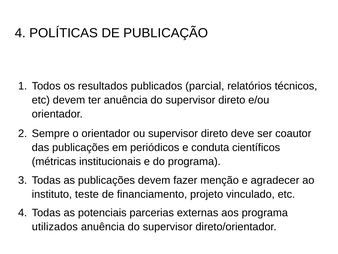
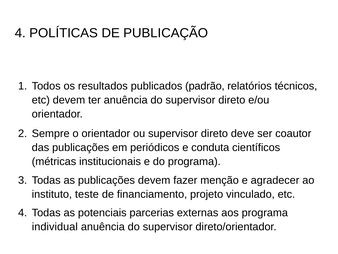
parcial: parcial -> padrão (205, 86)
utilizados: utilizados -> individual (55, 226)
